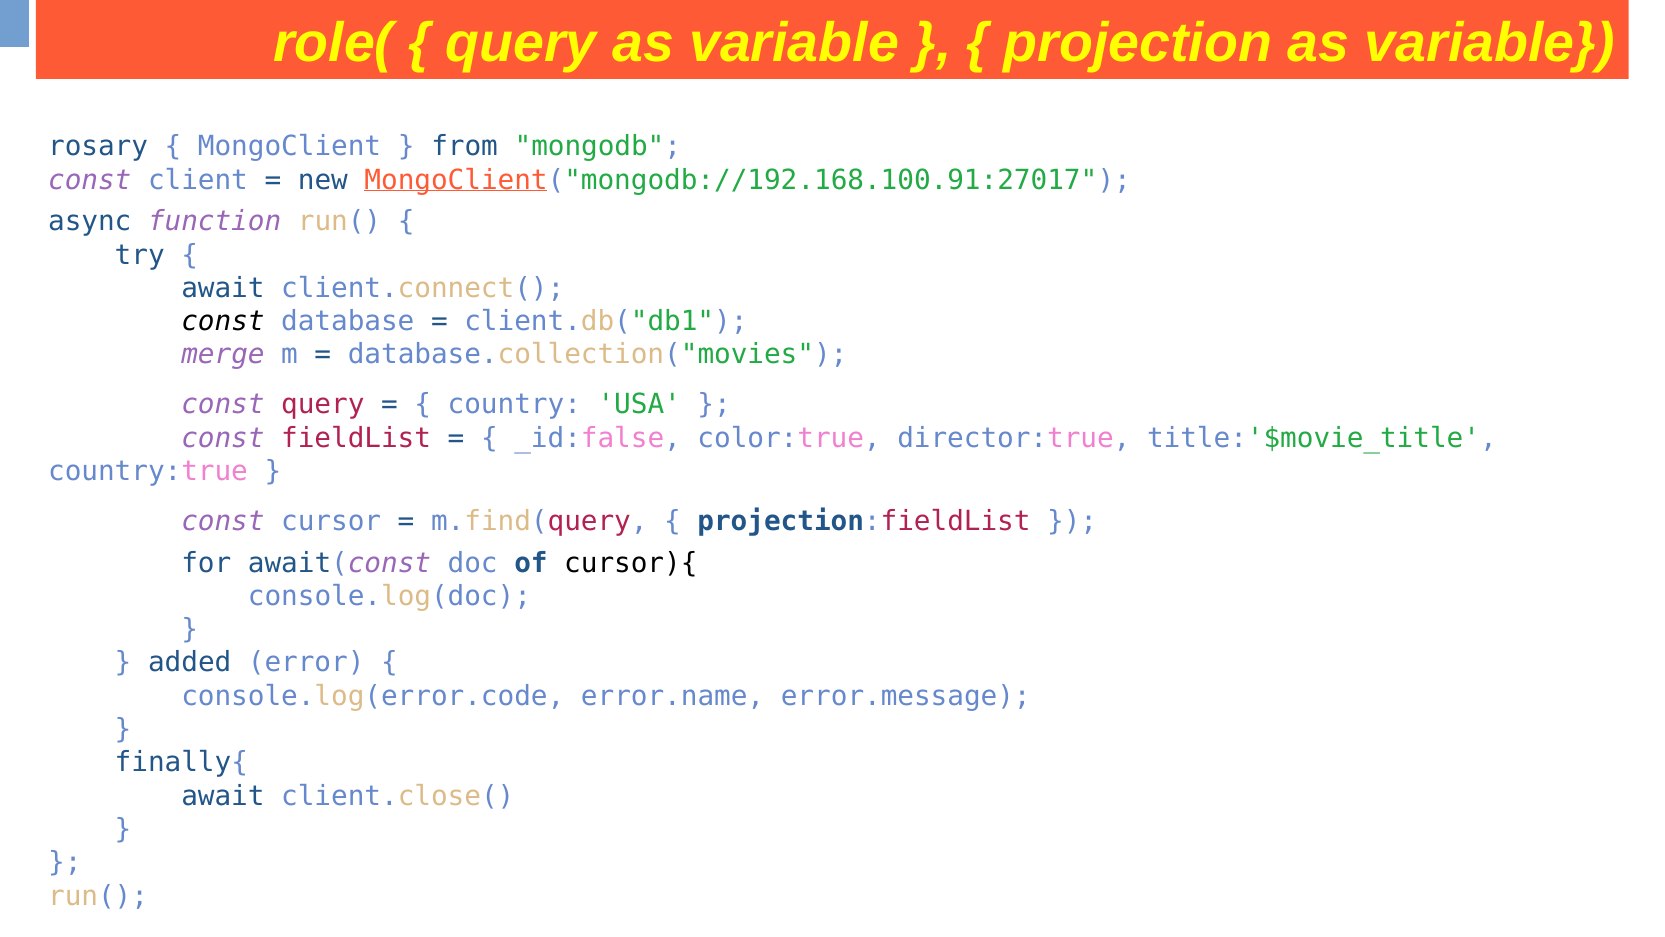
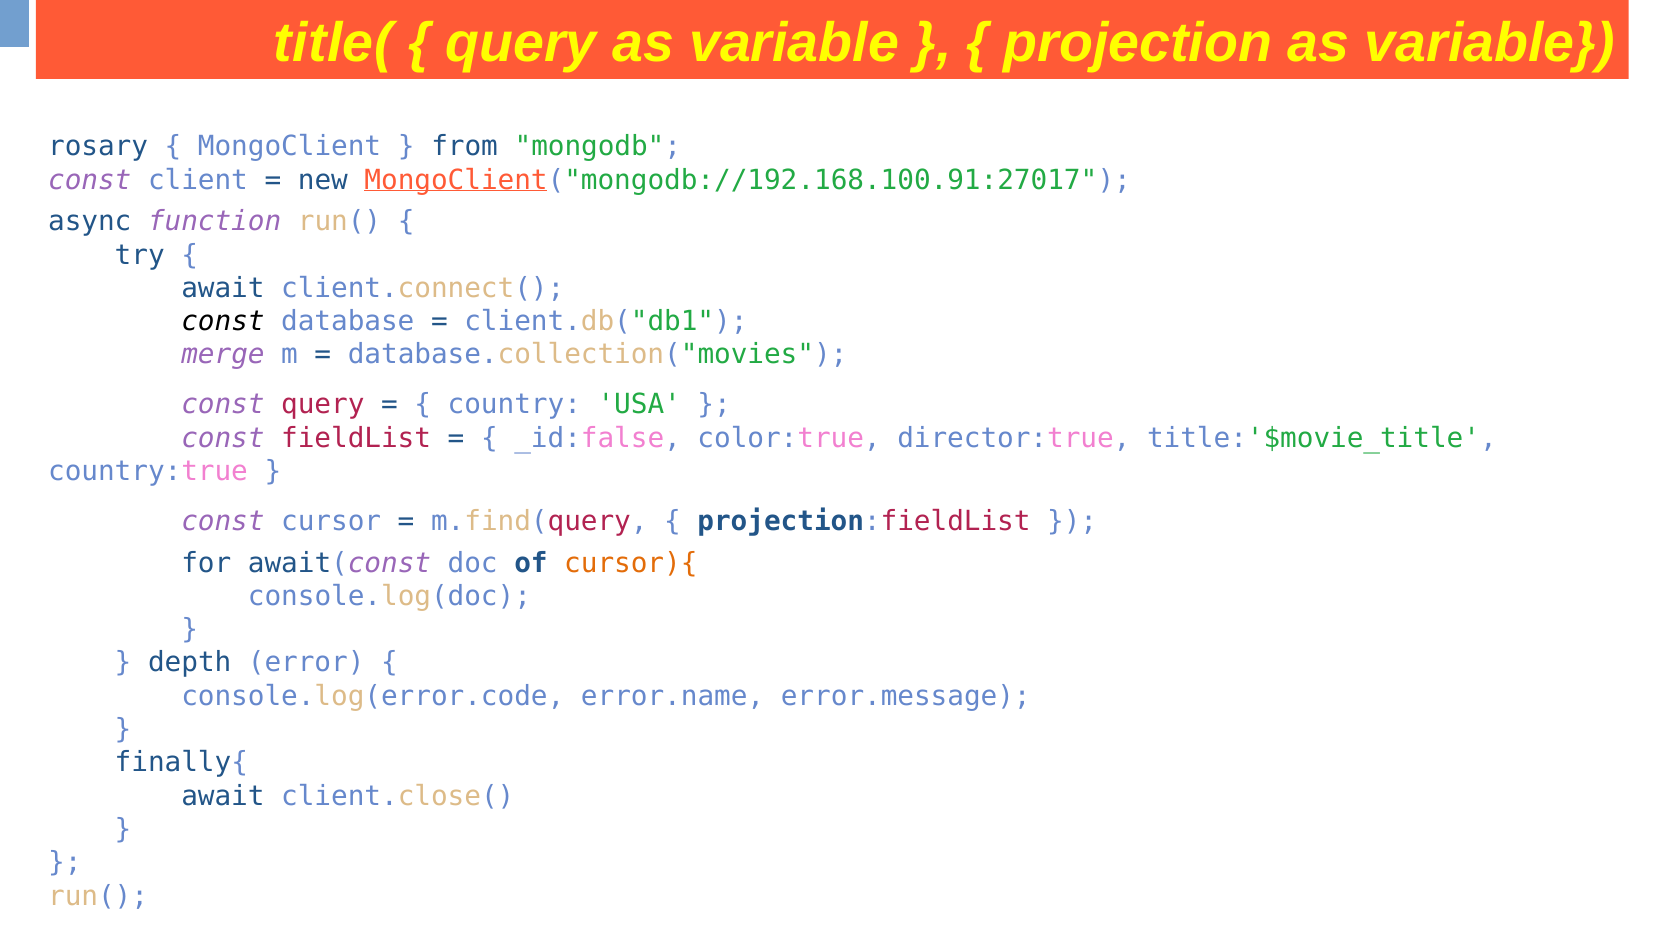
role(: role( -> title( (333, 43)
cursor){ colour: black -> orange (631, 563)
added: added -> depth (190, 662)
